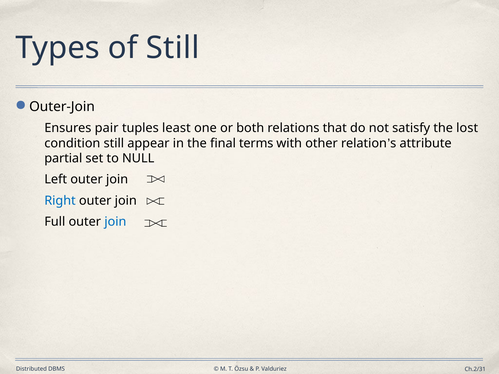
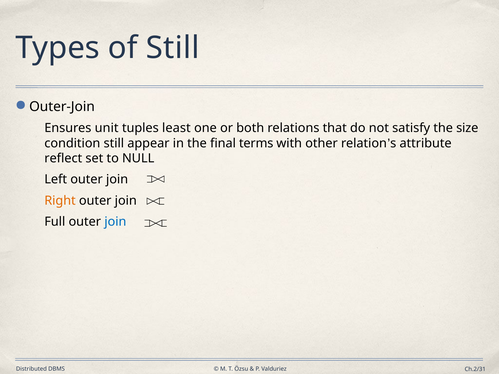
pair: pair -> unit (107, 128)
lost: lost -> size (467, 128)
partial: partial -> reflect (63, 159)
Right colour: blue -> orange (60, 201)
